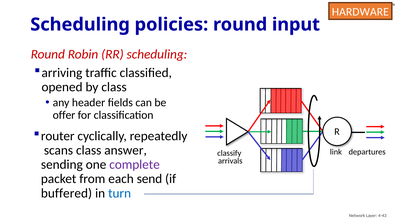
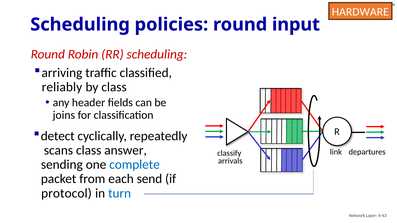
opened: opened -> reliably (62, 87)
offer: offer -> joins (64, 115)
router: router -> detect (58, 136)
complete colour: purple -> blue (135, 165)
buffered: buffered -> protocol (66, 193)
